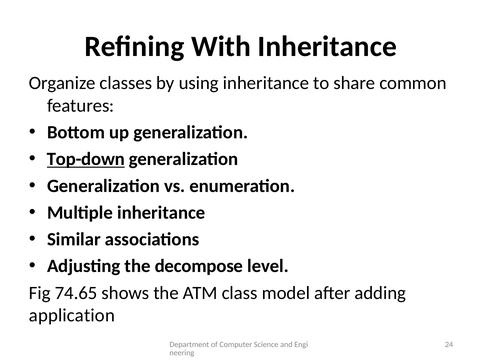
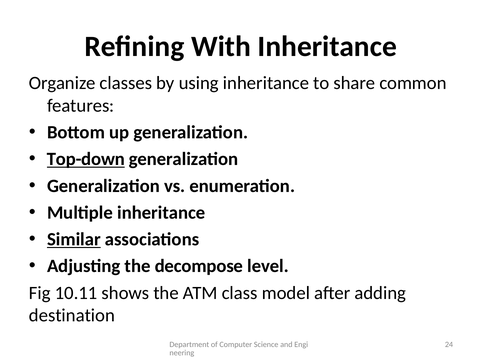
Similar underline: none -> present (74, 240)
74.65: 74.65 -> 10.11 (76, 293)
application: application -> destination (72, 316)
